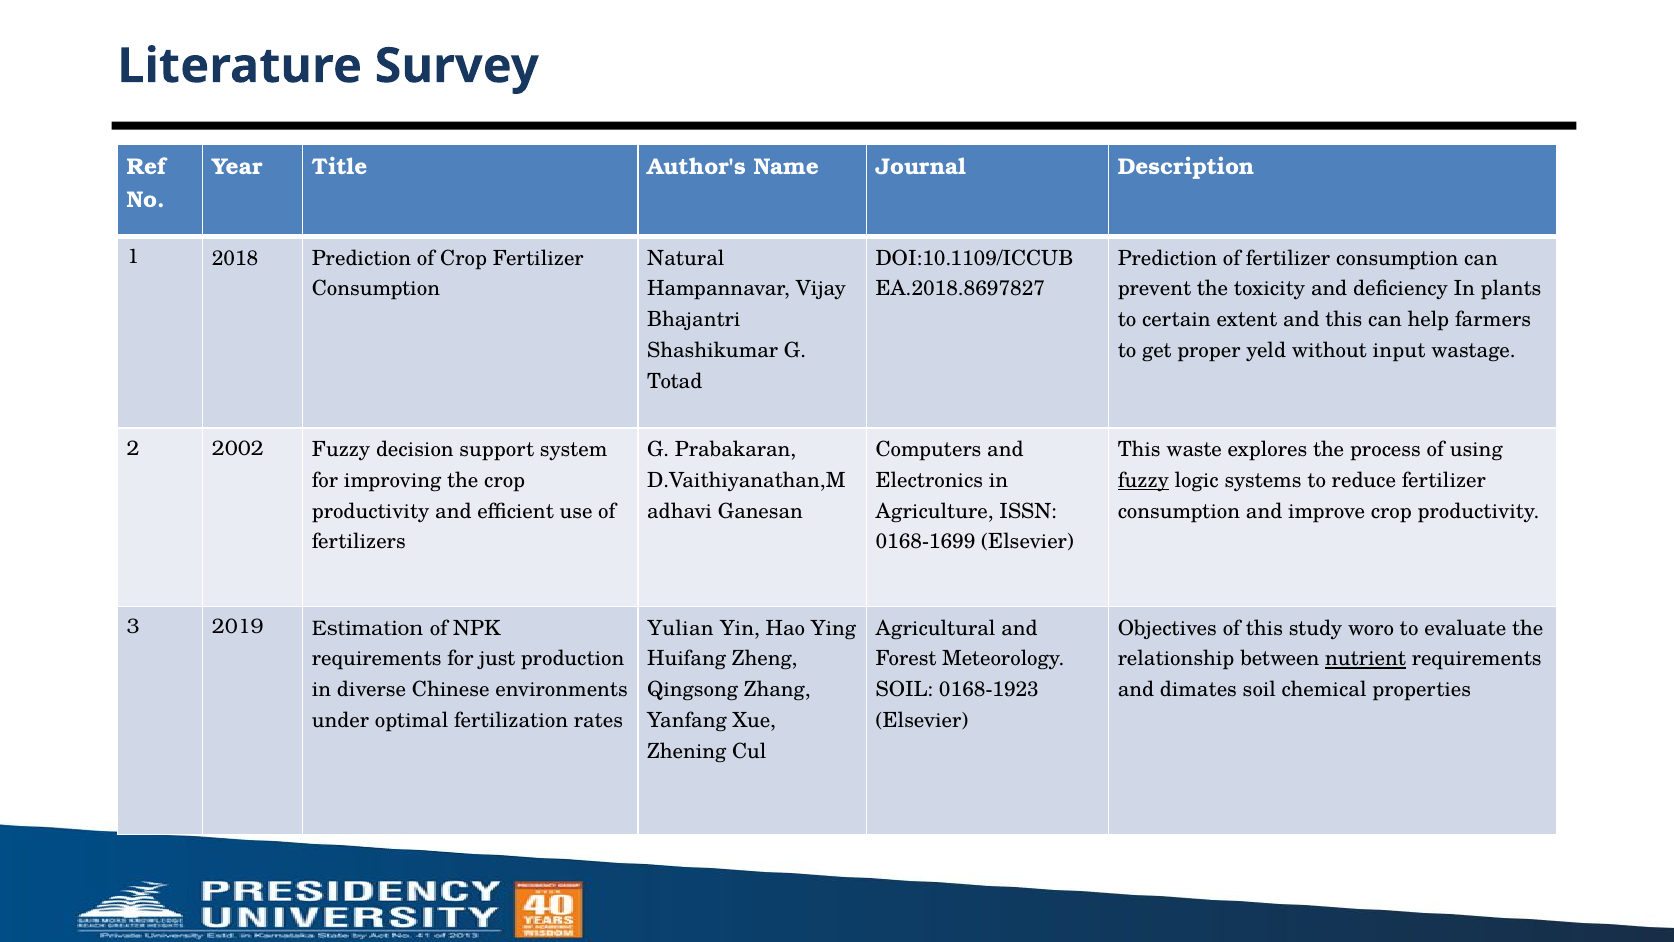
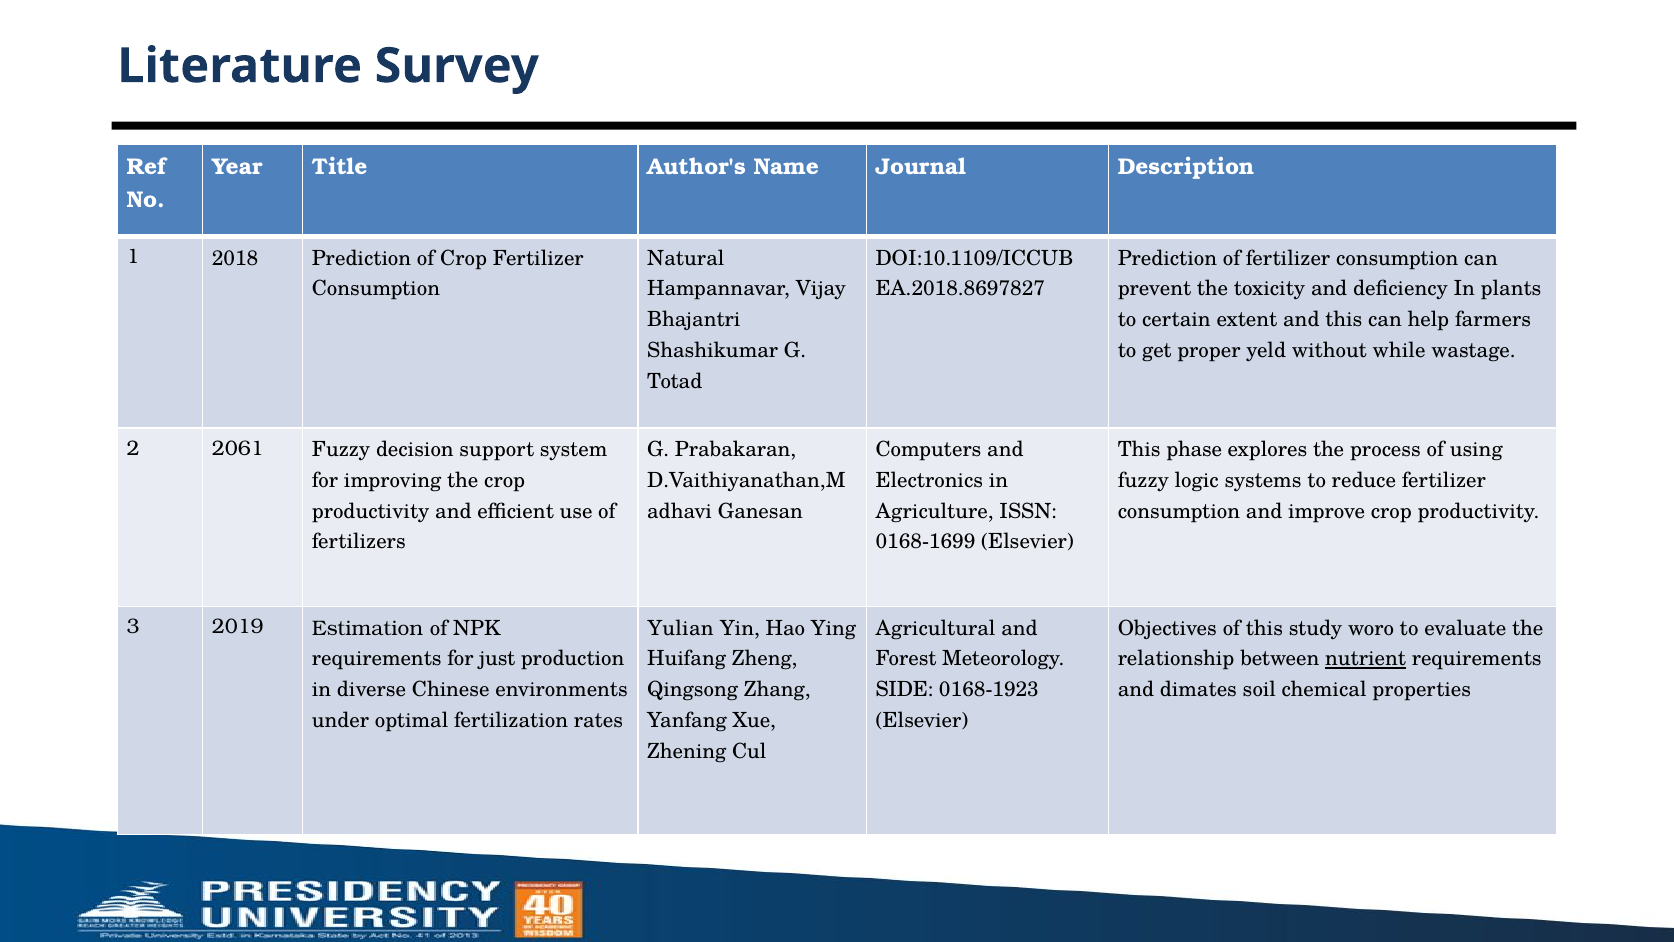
input: input -> while (1399, 351)
2002: 2002 -> 2061 (238, 448)
waste: waste -> phase (1194, 449)
fuzzy underline: present -> none (1143, 480)
SOIL: SOIL -> SIDE (905, 689)
